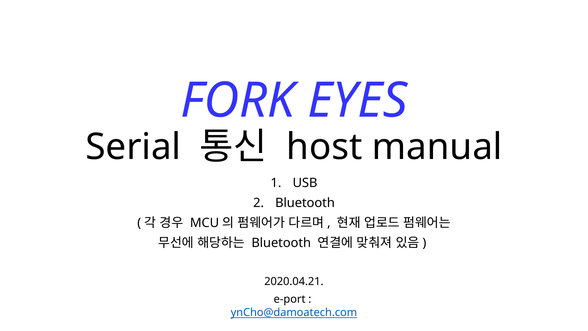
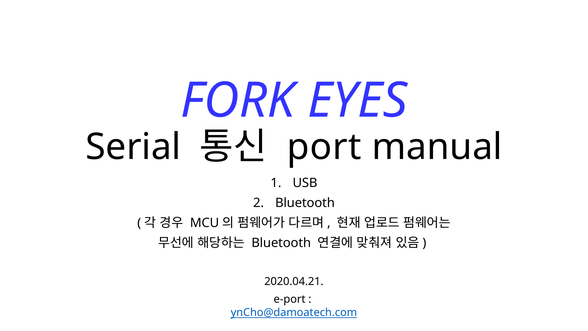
host: host -> port (324, 147)
